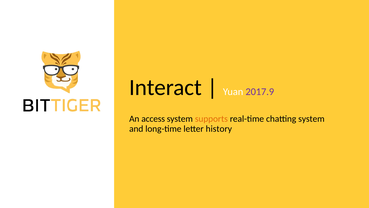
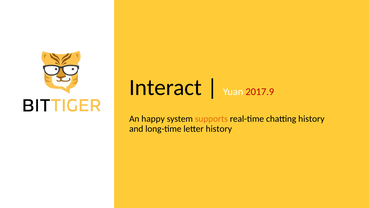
2017.9 colour: purple -> red (260, 92)
access: access -> happy (153, 118)
chatting system: system -> history (311, 118)
